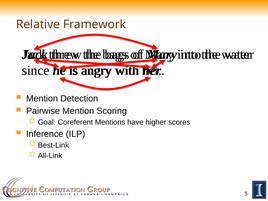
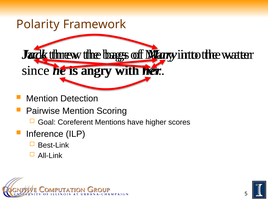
Relative: Relative -> Polarity (38, 24)
